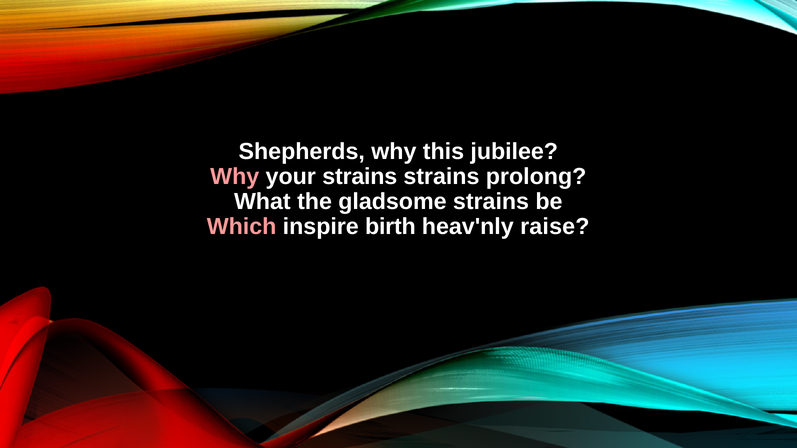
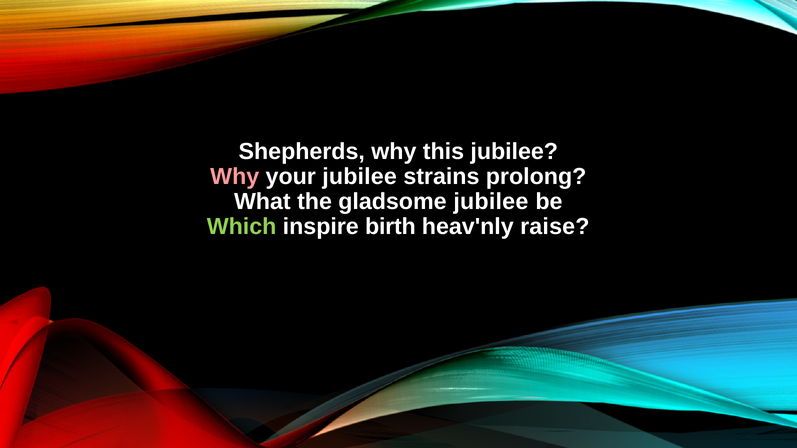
your strains: strains -> jubilee (360, 177)
gladsome strains: strains -> jubilee (491, 202)
Which colour: pink -> light green (242, 227)
